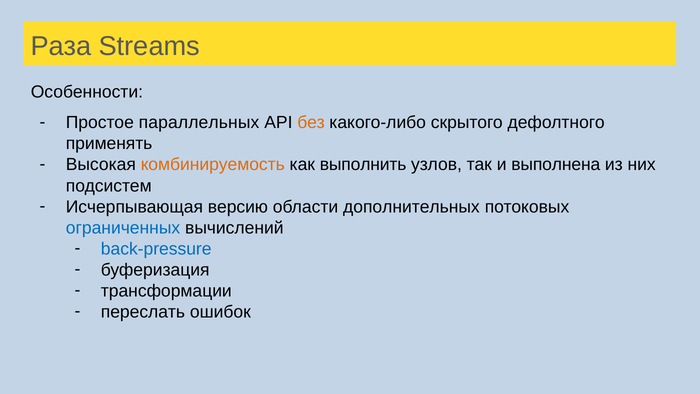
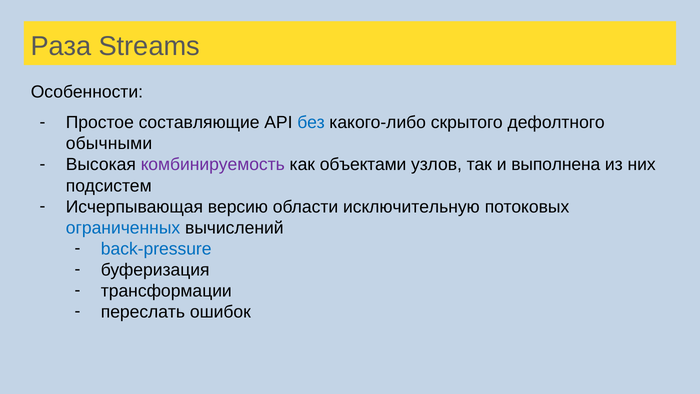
параллельных: параллельных -> составляющие (199, 123)
без colour: orange -> blue (311, 123)
применять: применять -> обычными (109, 144)
комбинируемость colour: orange -> purple (213, 165)
выполнить: выполнить -> объектами (363, 165)
дополнительных: дополнительных -> исключительную (411, 207)
